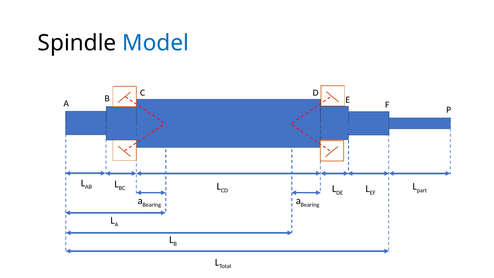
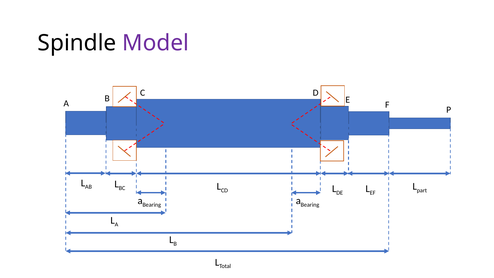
Model colour: blue -> purple (156, 43)
